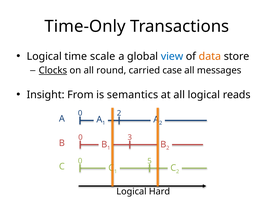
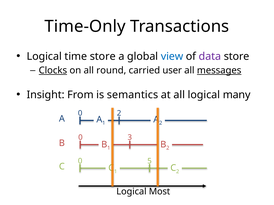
time scale: scale -> store (103, 56)
data colour: orange -> purple (210, 56)
case: case -> user (172, 71)
messages underline: none -> present (219, 71)
reads: reads -> many (237, 95)
Hard: Hard -> Most (160, 192)
